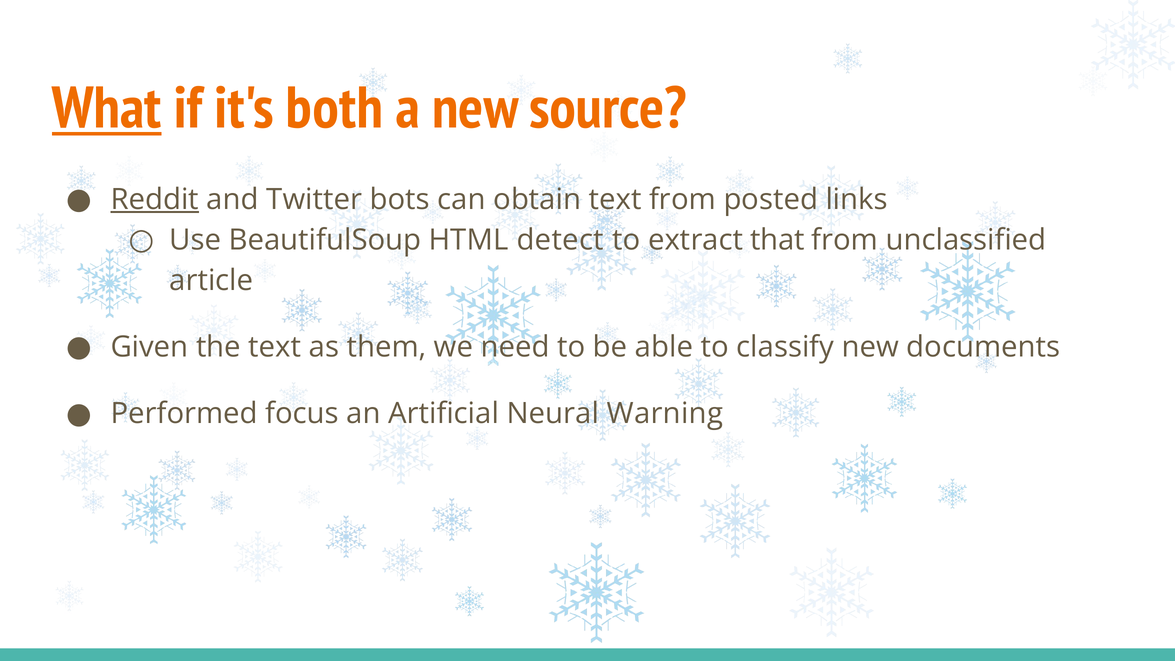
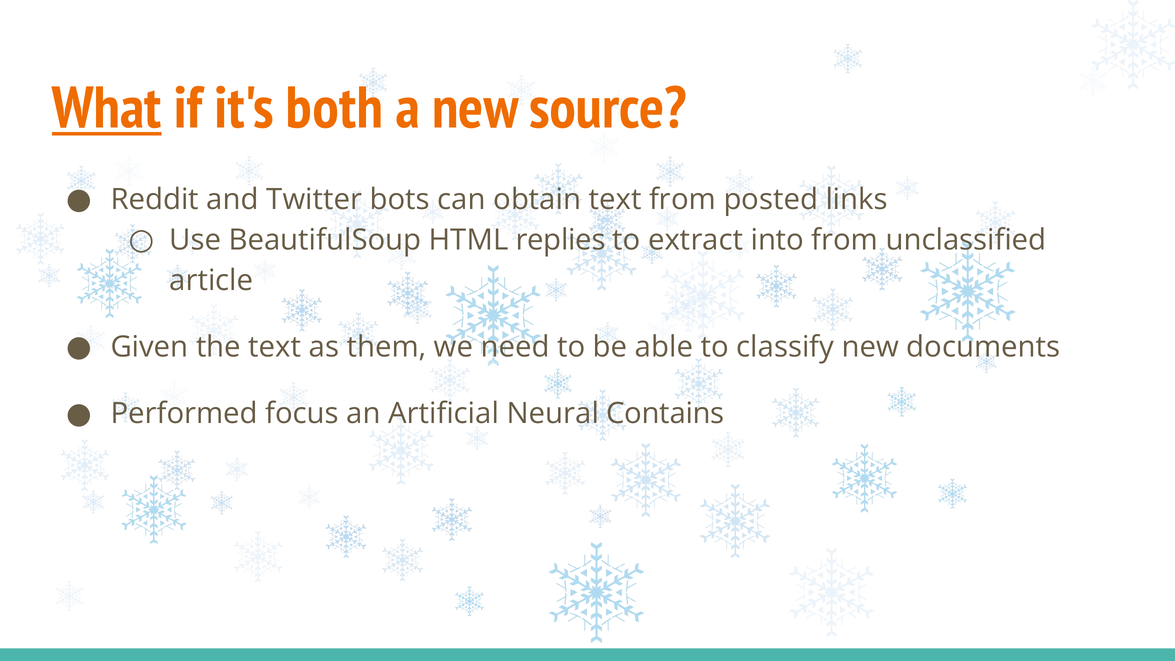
Reddit underline: present -> none (155, 199)
detect: detect -> replies (561, 240)
that: that -> into (777, 240)
Warning: Warning -> Contains (665, 414)
